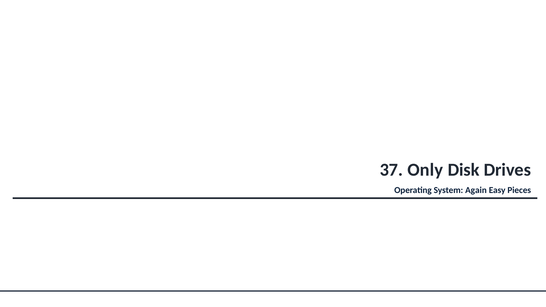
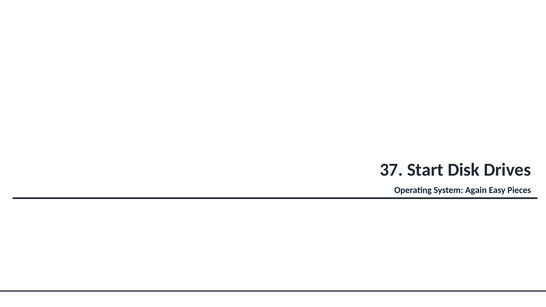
Only: Only -> Start (425, 170)
